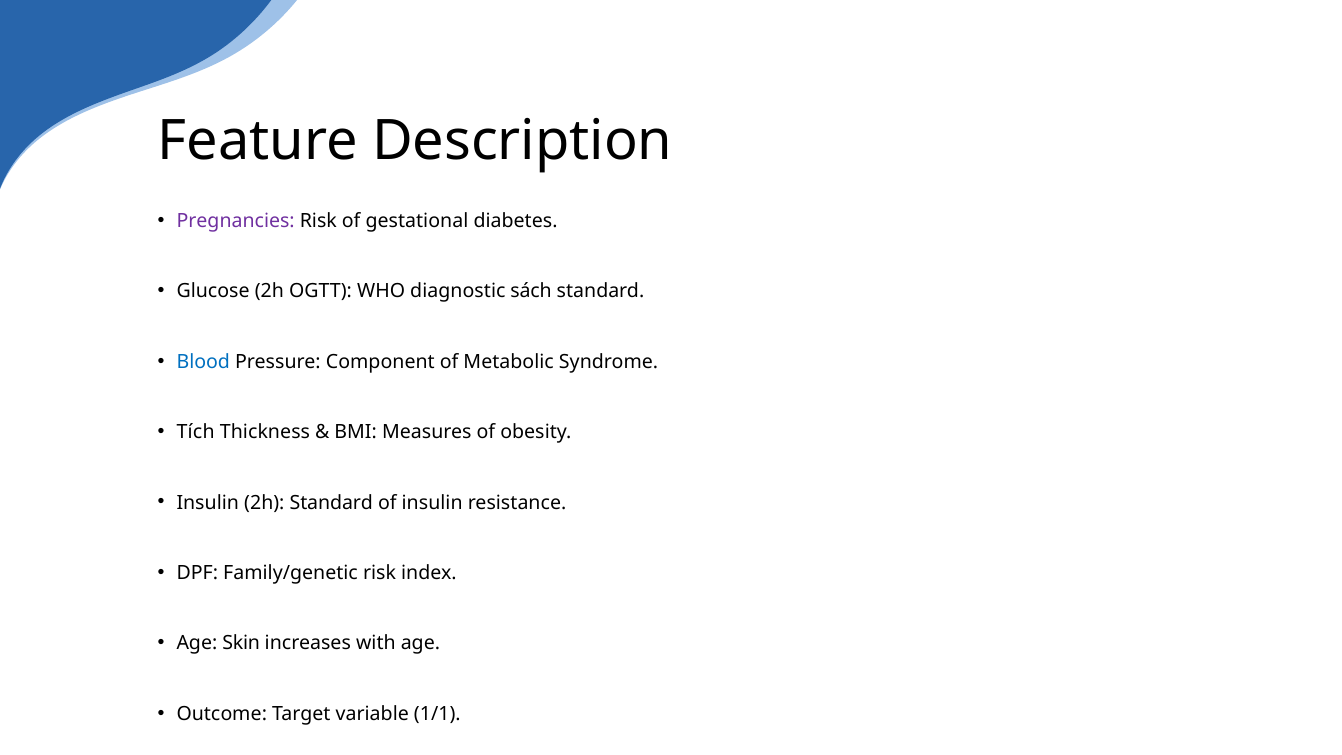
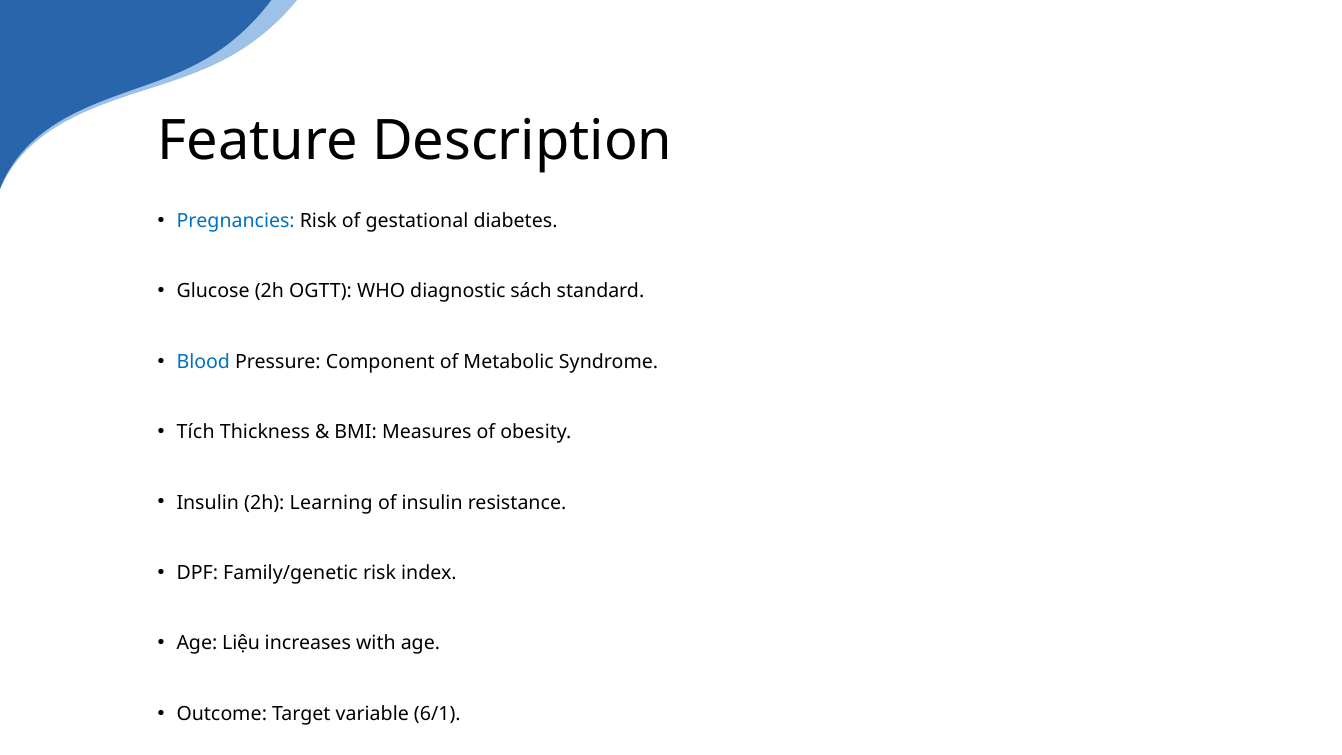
Pregnancies colour: purple -> blue (236, 221)
2h Standard: Standard -> Learning (331, 502)
Skin: Skin -> Liệu (241, 643)
1/1: 1/1 -> 6/1 (437, 714)
